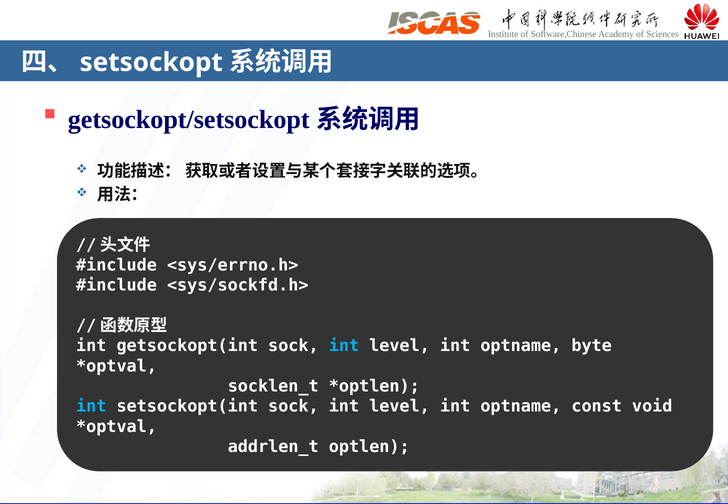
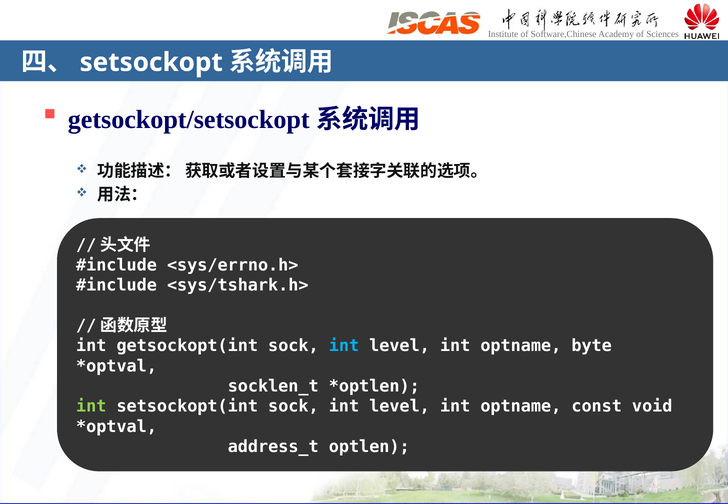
<sys/sockfd.h>: <sys/sockfd.h> -> <sys/tshark.h> (238, 285)
int colour: light blue -> light green (91, 406)
addrlen_t: addrlen_t -> address_t (273, 447)
